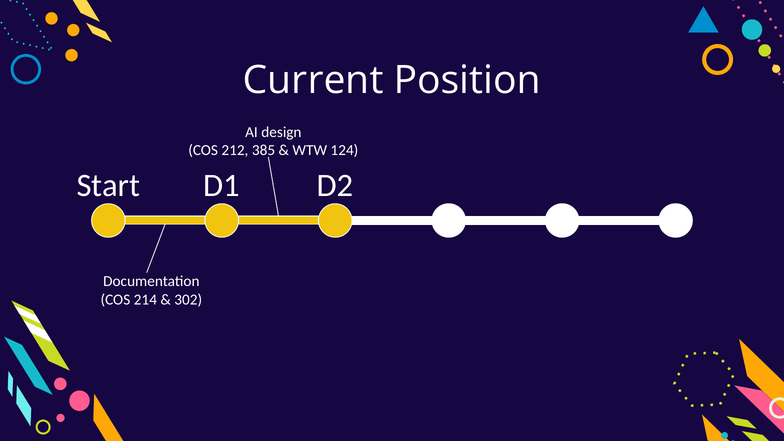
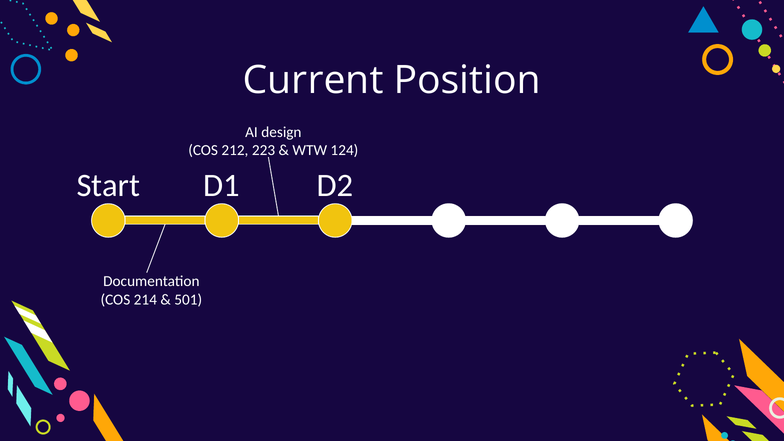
385: 385 -> 223 (263, 150)
302: 302 -> 501 (188, 300)
